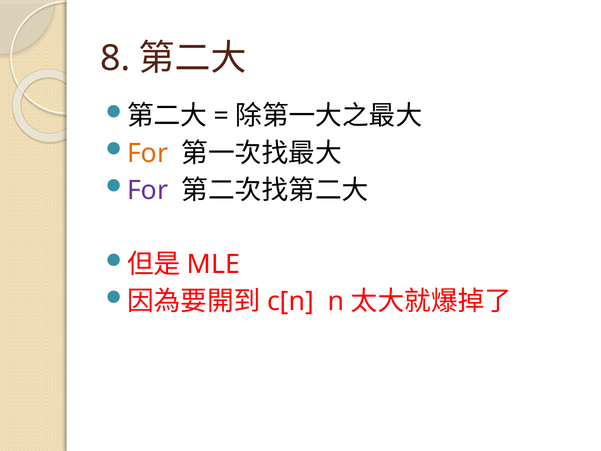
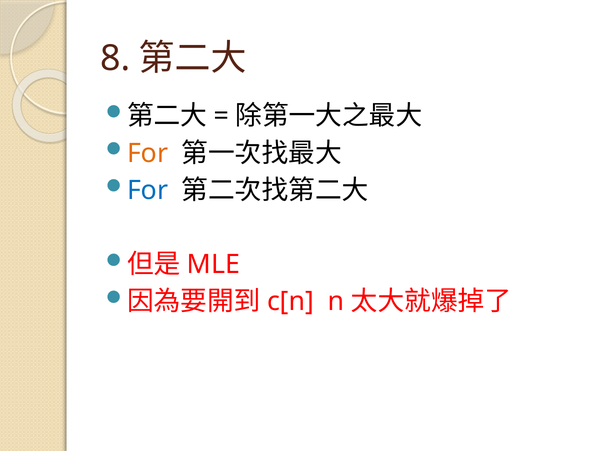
For colour: purple -> blue (148, 190)
